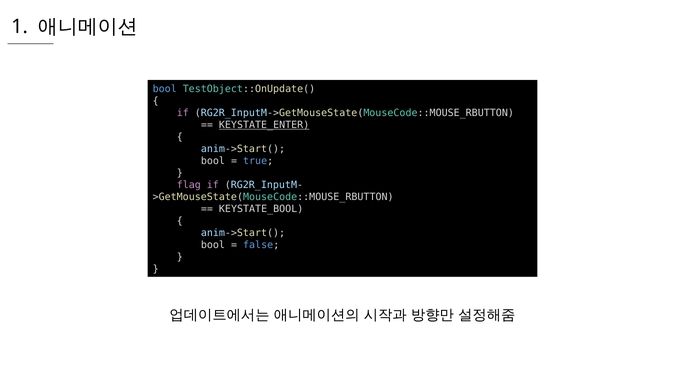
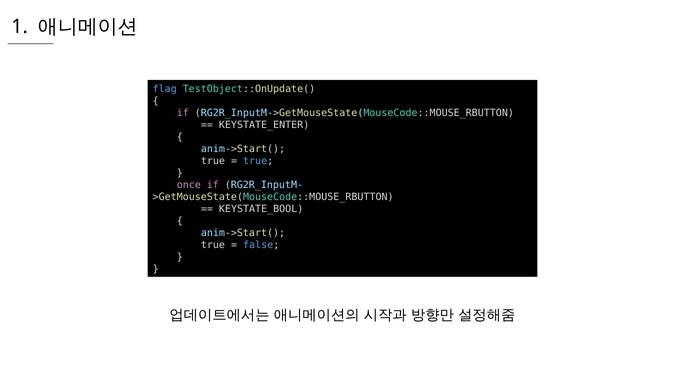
bool: bool -> flag (165, 89)
KEYSTATE_ENTER underline: present -> none (264, 125)
bool: bool -> true (213, 161)
flag: flag -> once (189, 185)
bool: bool -> true (213, 245)
